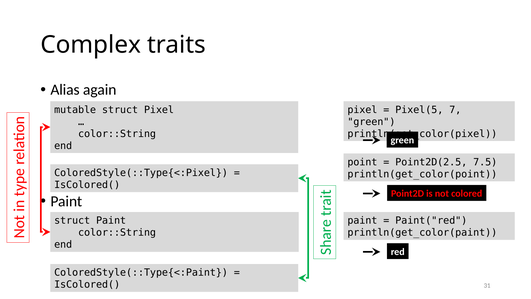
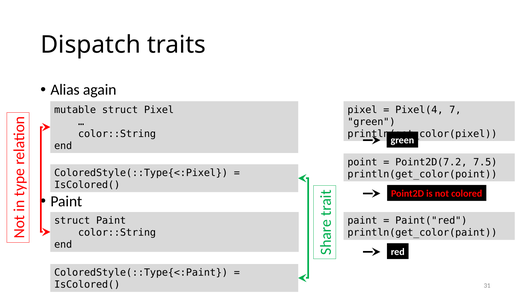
Complex: Complex -> Dispatch (91, 45)
Pixel(5: Pixel(5 -> Pixel(4 (419, 110)
Point2D(2.5: Point2D(2.5 -> Point2D(7.2 (431, 162)
